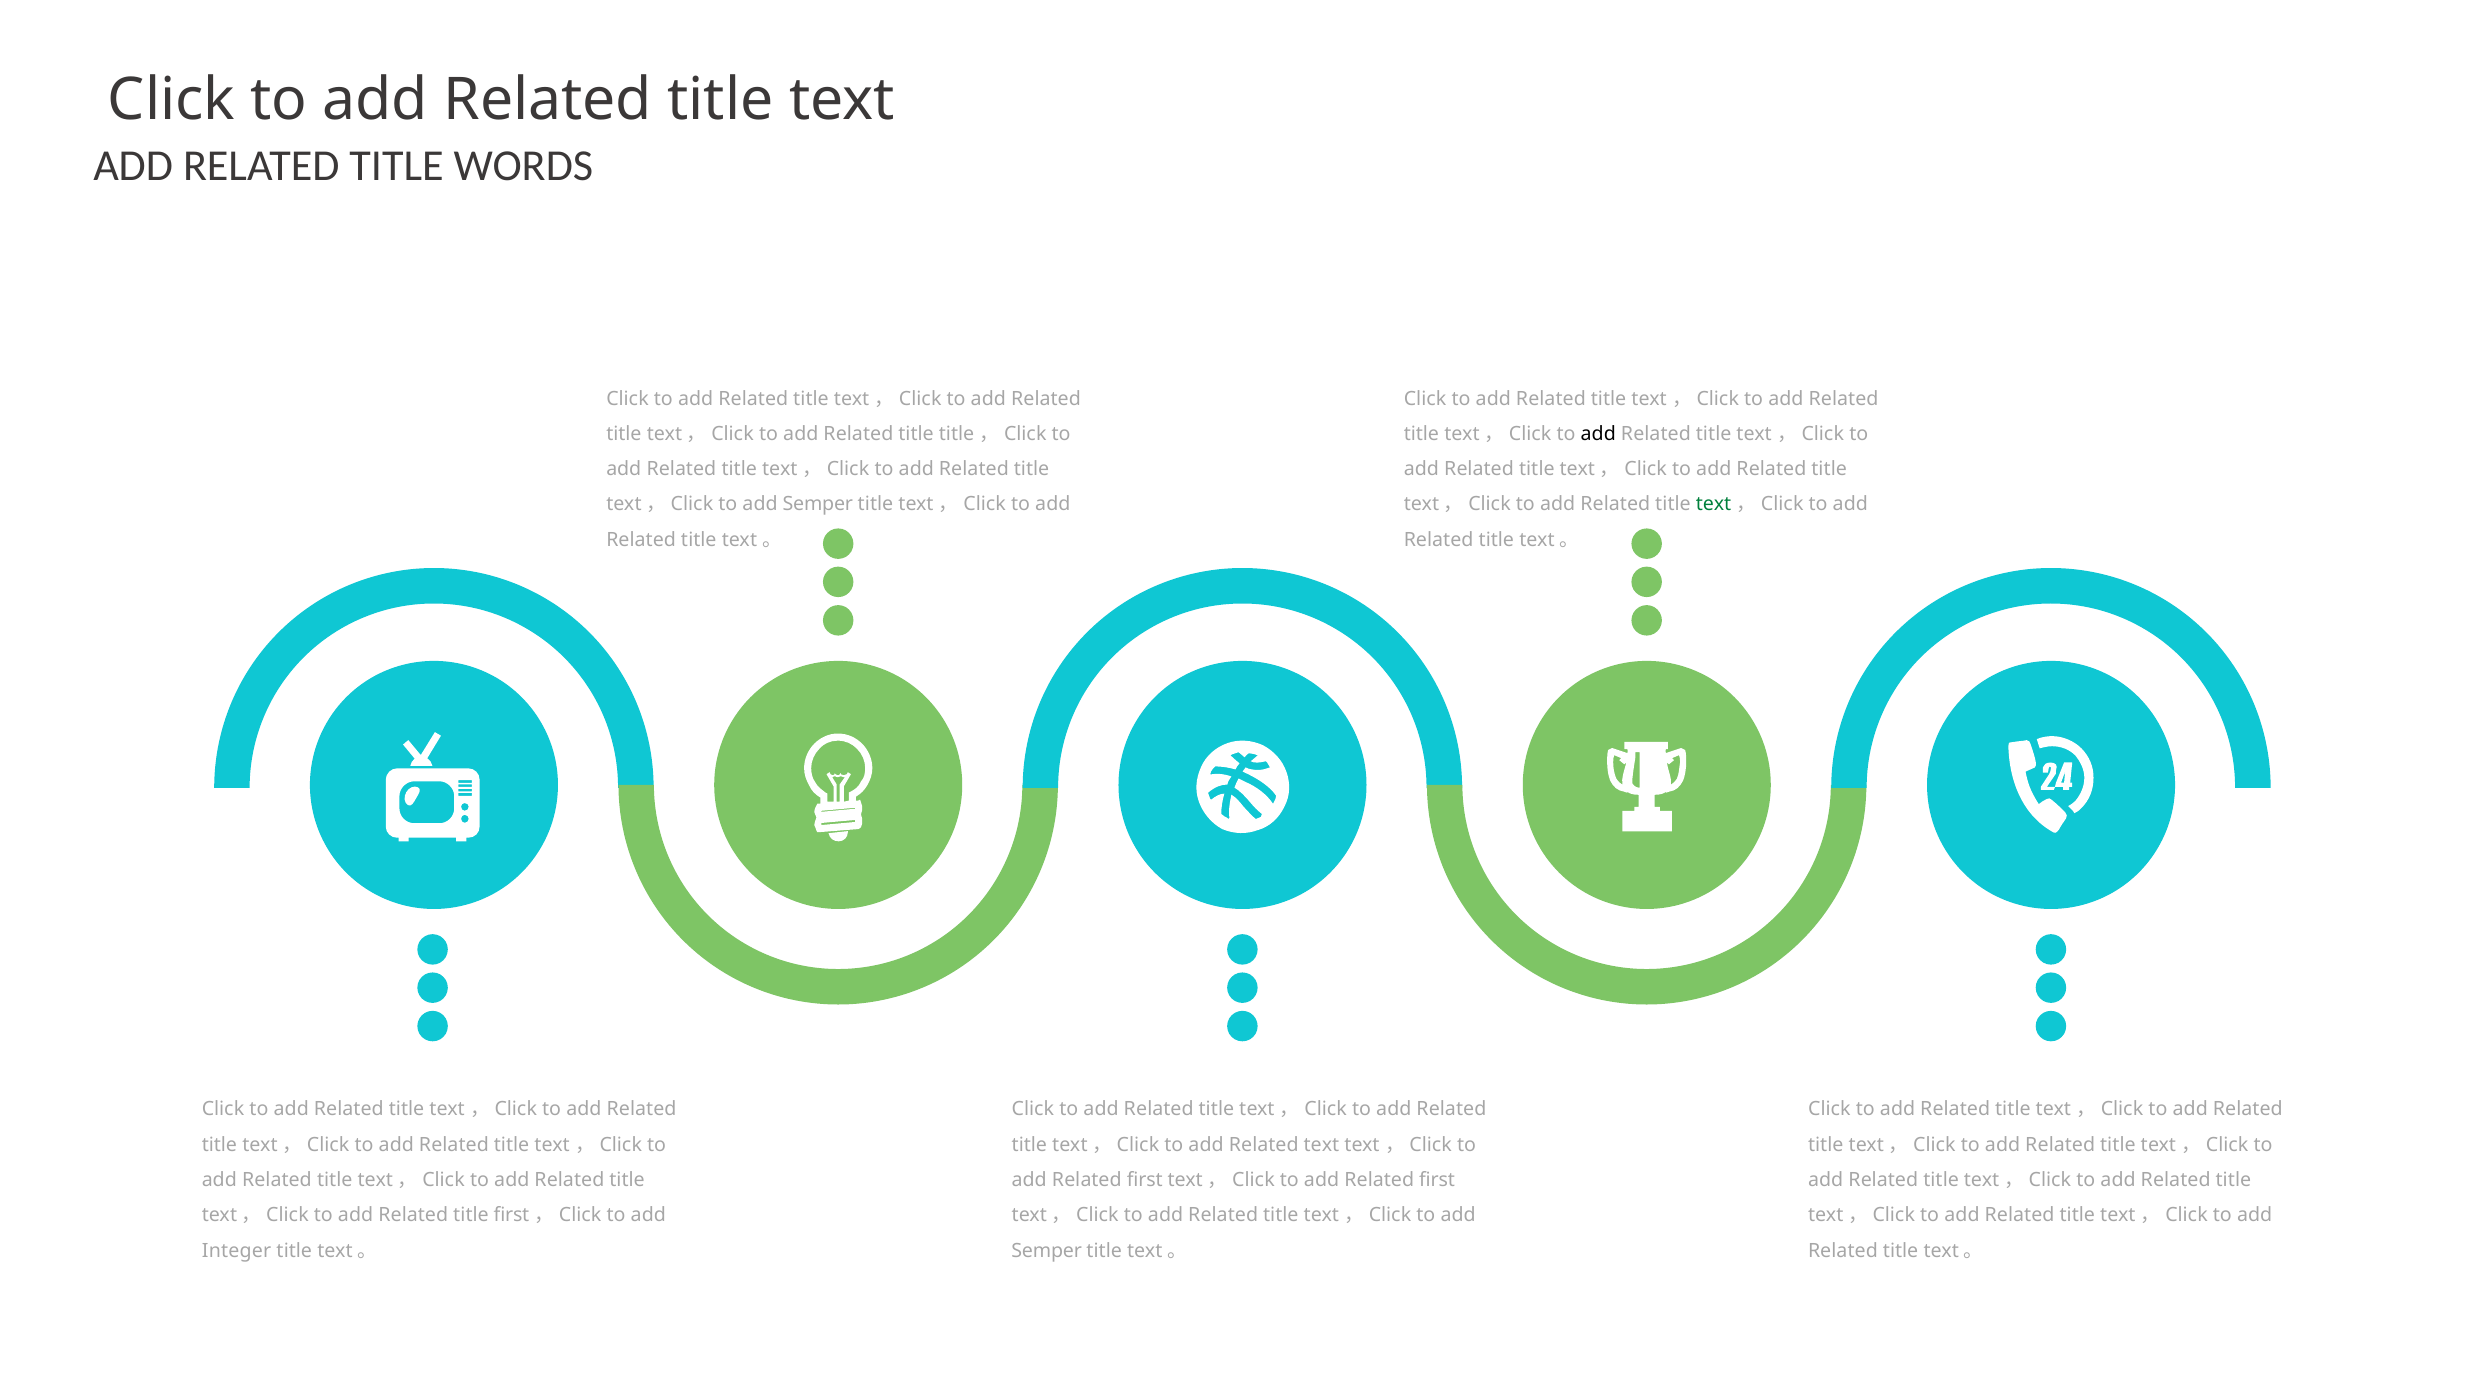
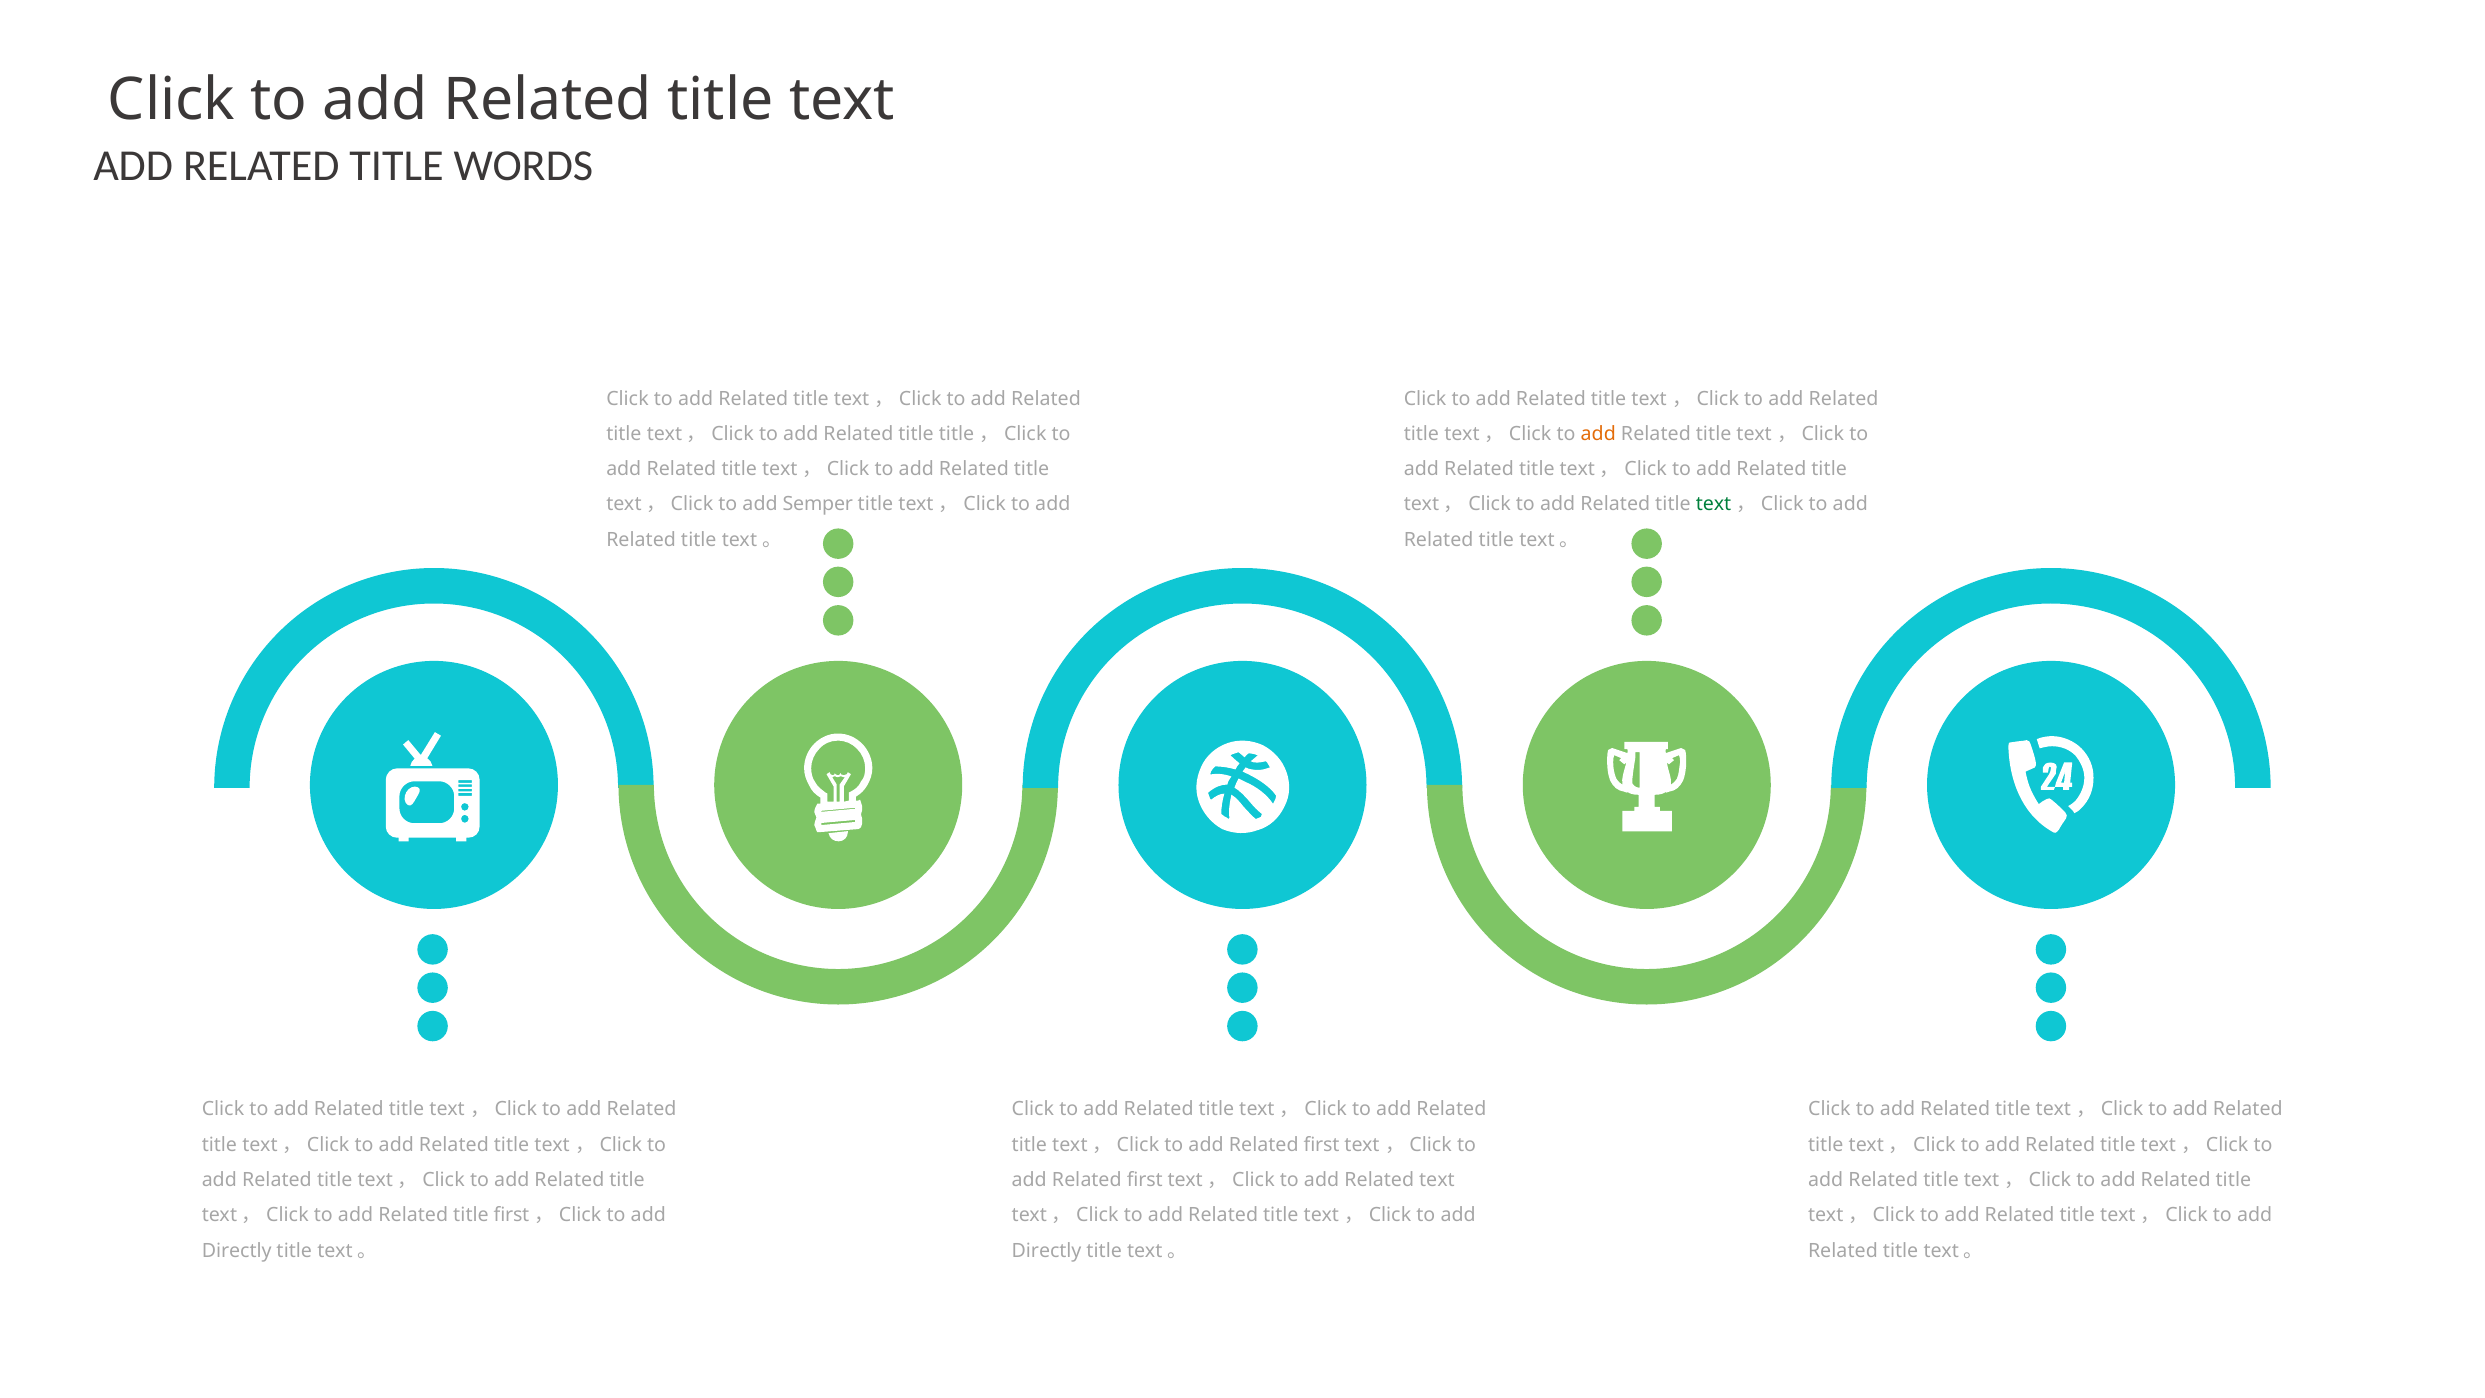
add colour: black -> orange (1598, 434)
text: text -> first (1322, 1145)
first: first -> text (1437, 1180)
Integer: Integer -> Directly (237, 1250)
Semper: Semper -> Directly (1047, 1250)
